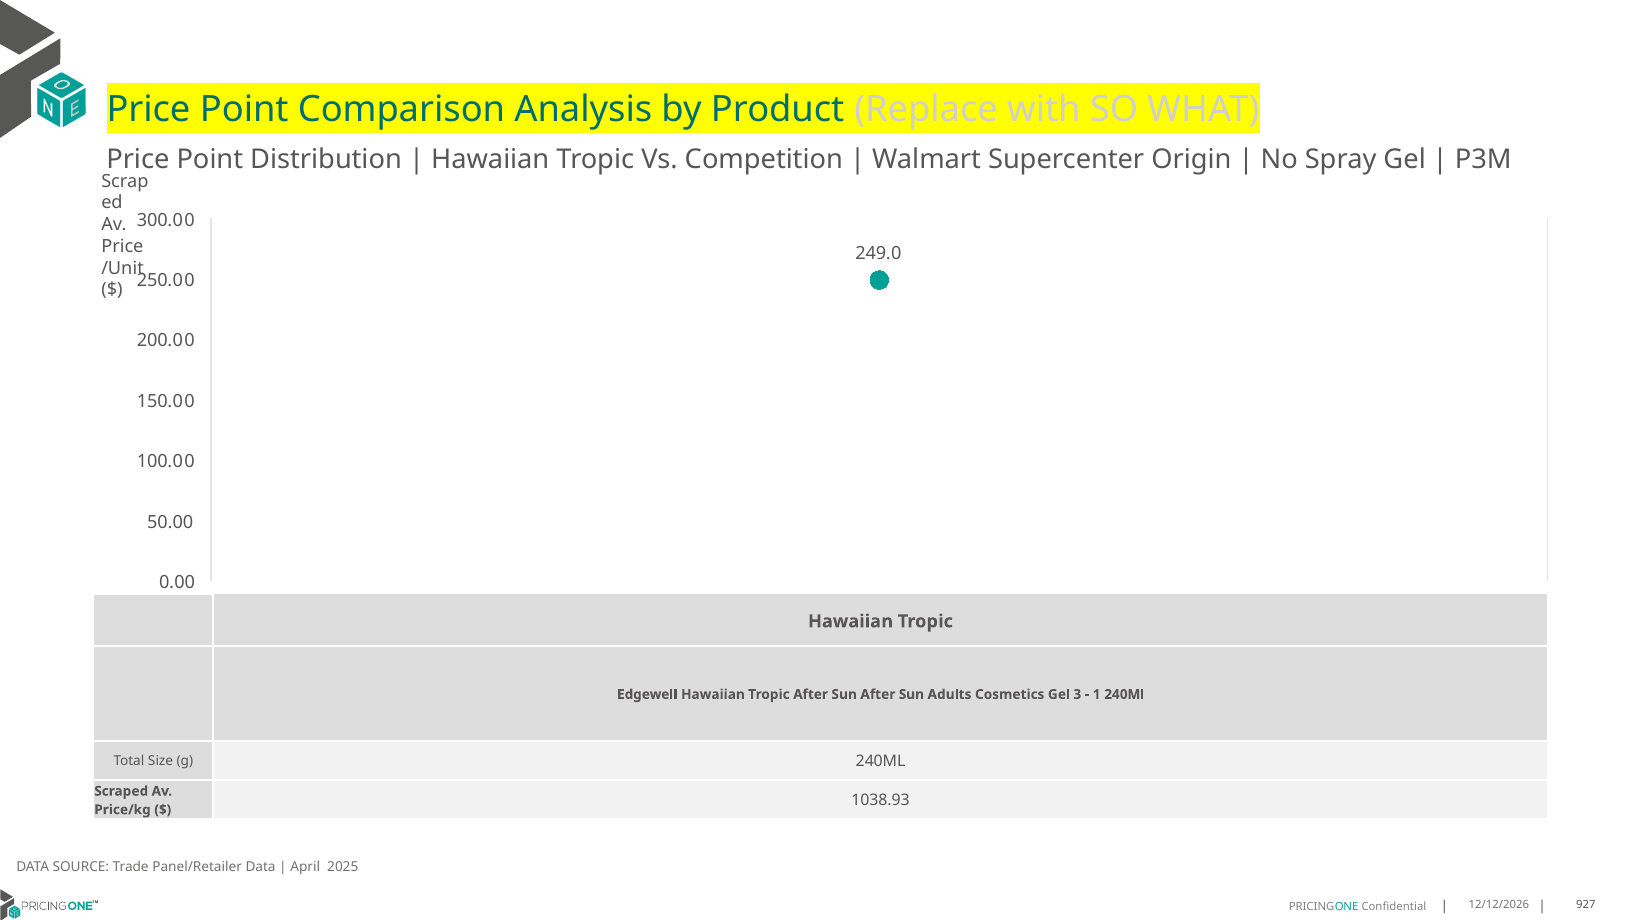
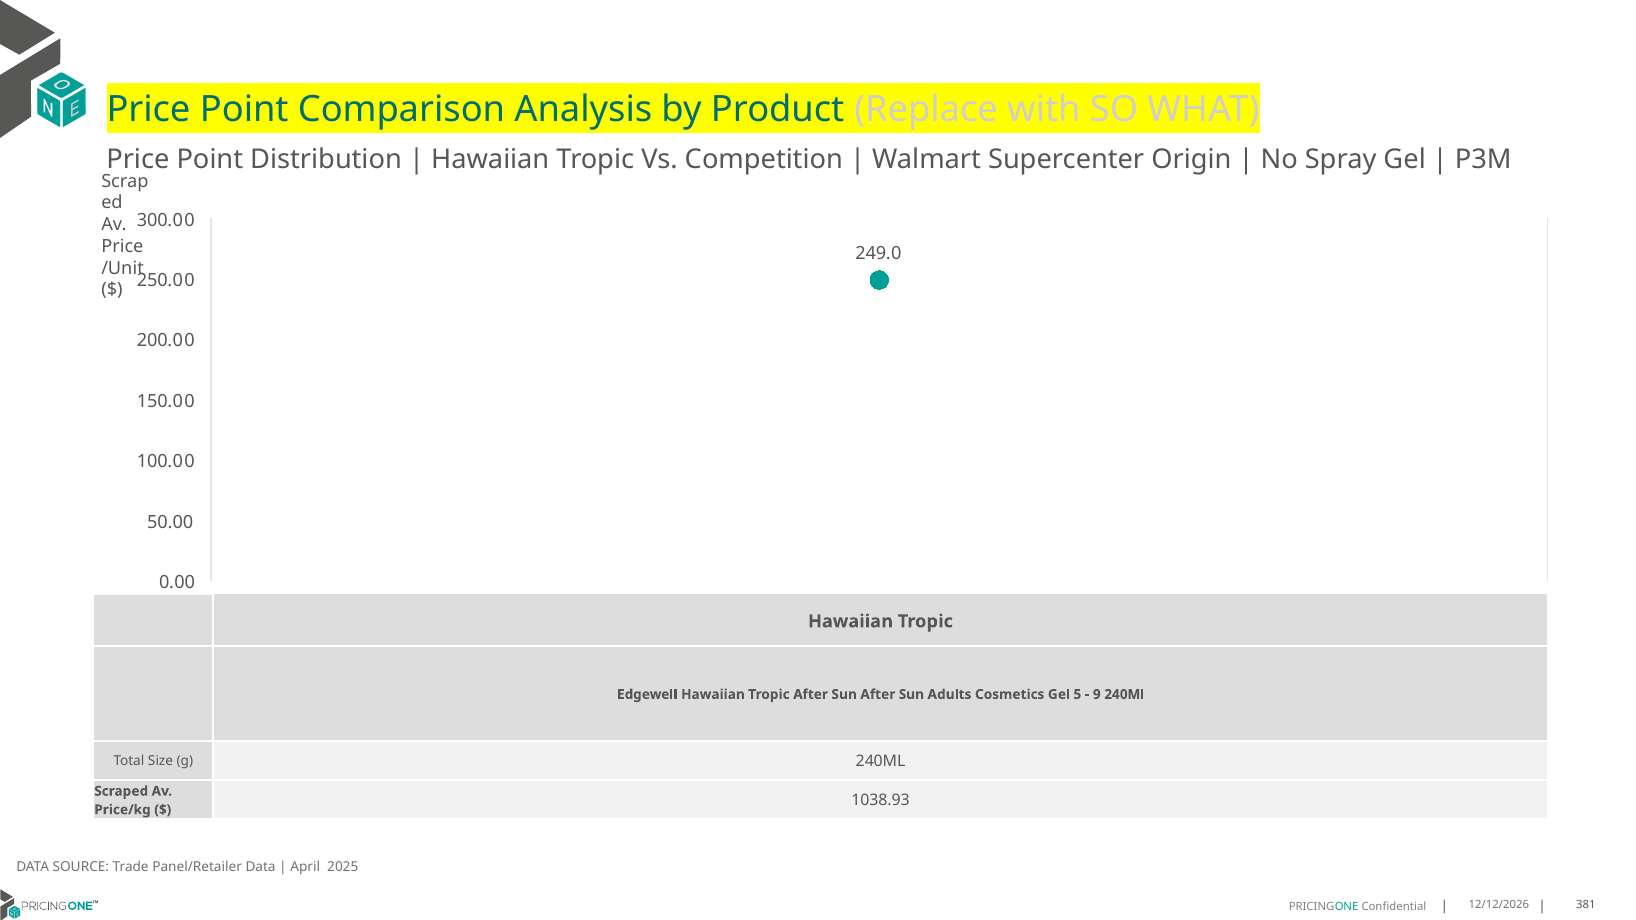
3: 3 -> 5 (1077, 695)
1: 1 -> 9 (1097, 695)
927: 927 -> 381 (1586, 905)
